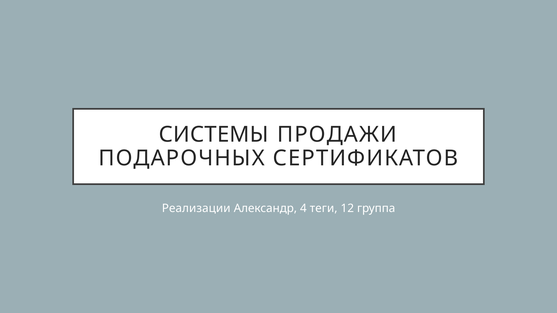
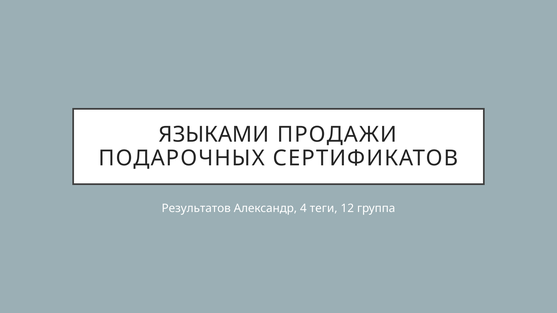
СИСТЕМЫ: СИСТЕМЫ -> ЯЗЫКАМИ (214, 135)
Реализации: Реализации -> Результатов (196, 209)
